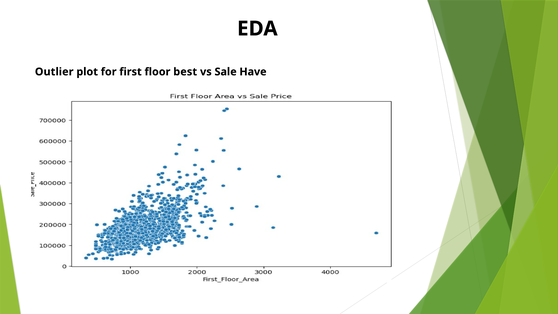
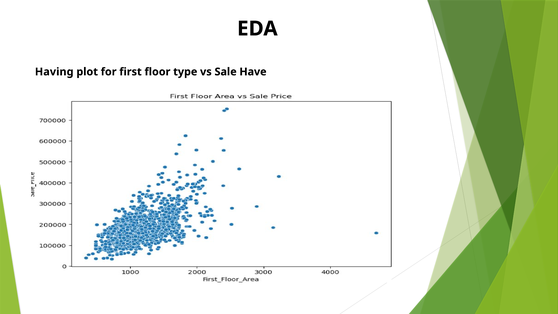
Outlier: Outlier -> Having (54, 72)
best: best -> type (185, 72)
